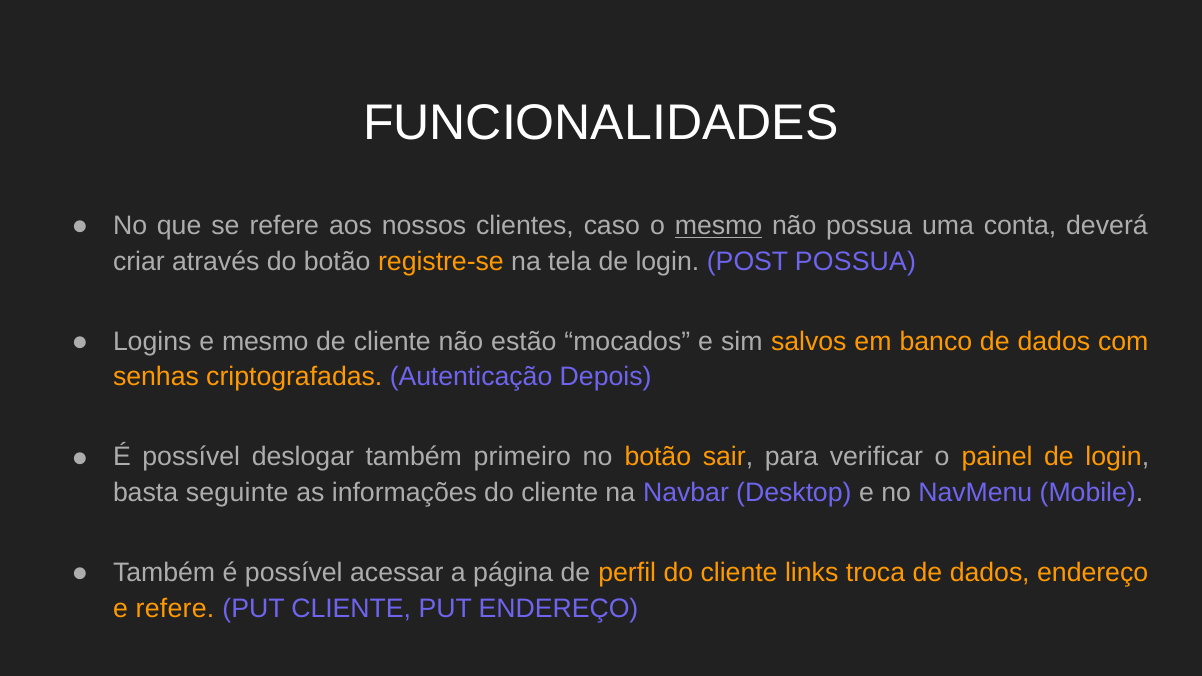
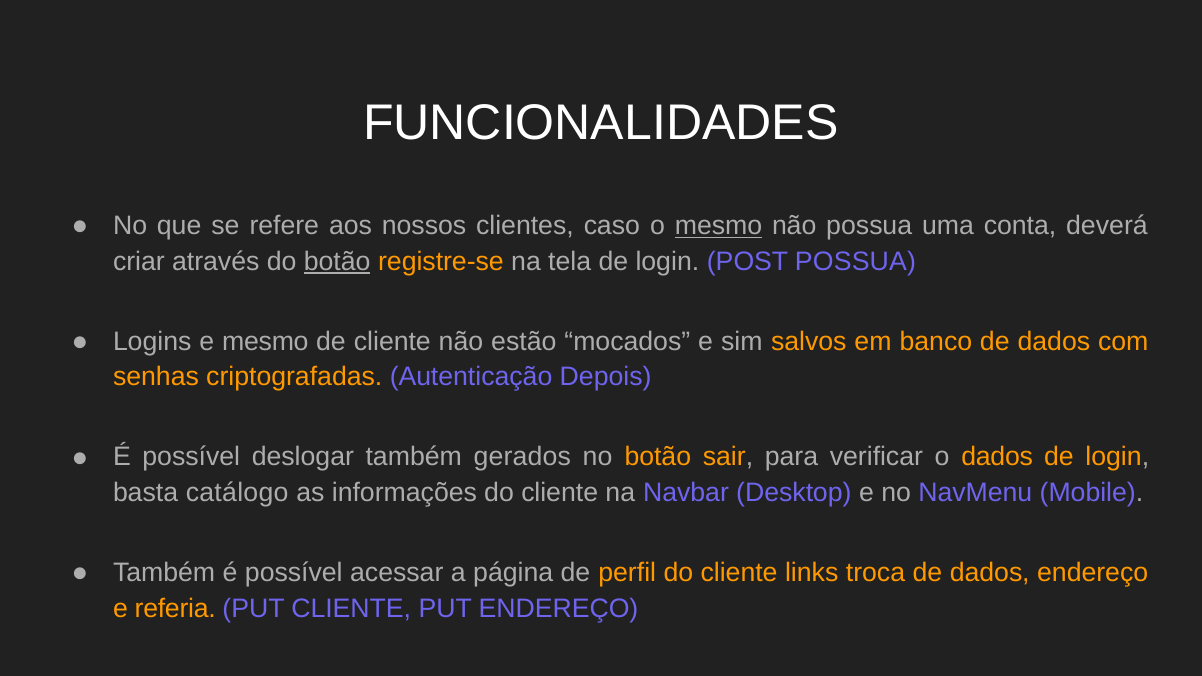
botão underline: none -> present (337, 262)
primeiro: primeiro -> gerados (522, 457)
o painel: painel -> dados (997, 457)
seguinte: seguinte -> catálogo (237, 493)
e refere: refere -> referia (175, 609)
